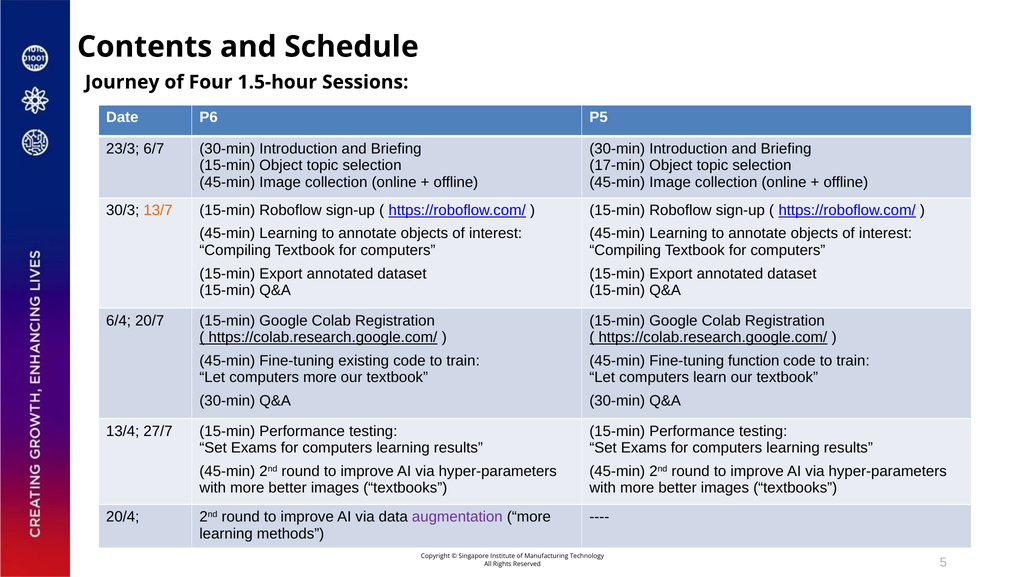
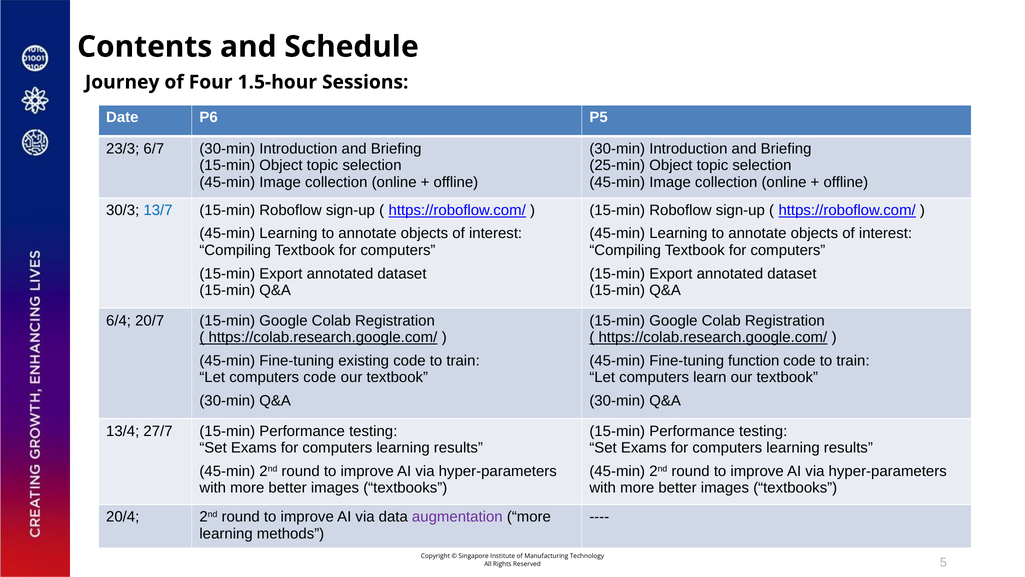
17-min: 17-min -> 25-min (617, 165)
13/7 colour: orange -> blue (158, 210)
computers more: more -> code (320, 377)
